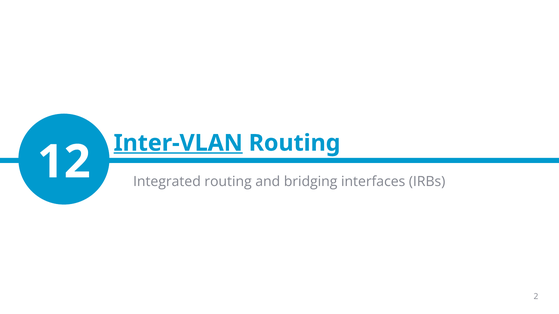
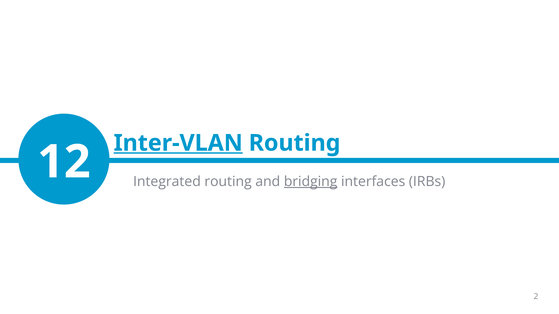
bridging underline: none -> present (311, 182)
